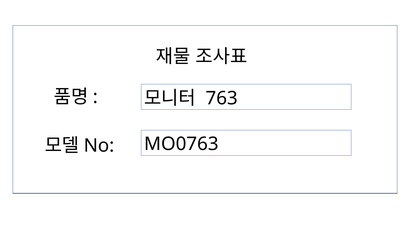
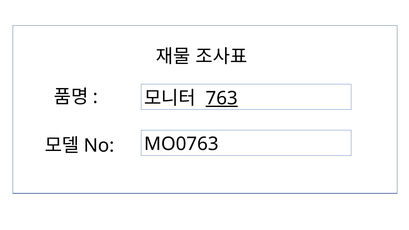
763 underline: none -> present (222, 98)
